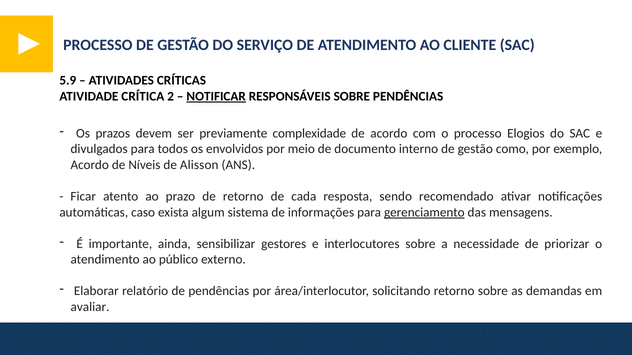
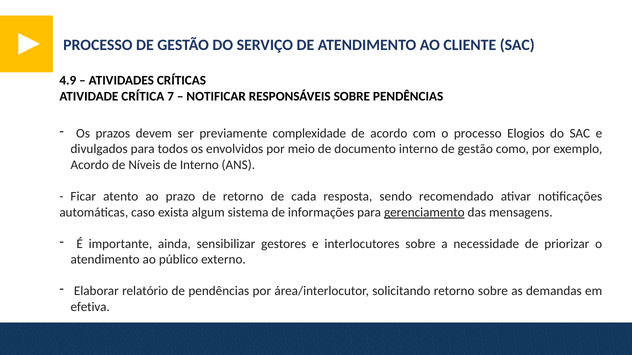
5.9: 5.9 -> 4.9 (68, 81)
2: 2 -> 7 (171, 97)
NOTIFICAR underline: present -> none (216, 97)
de Alisson: Alisson -> Interno (199, 165)
avaliar: avaliar -> efetiva (90, 307)
